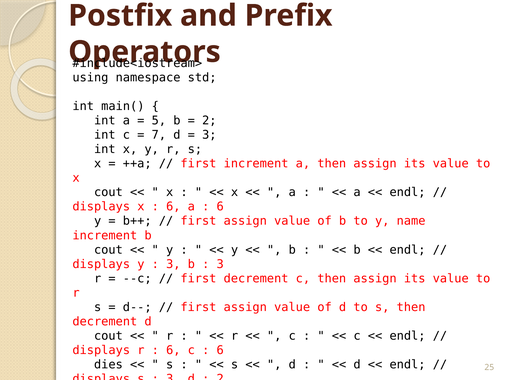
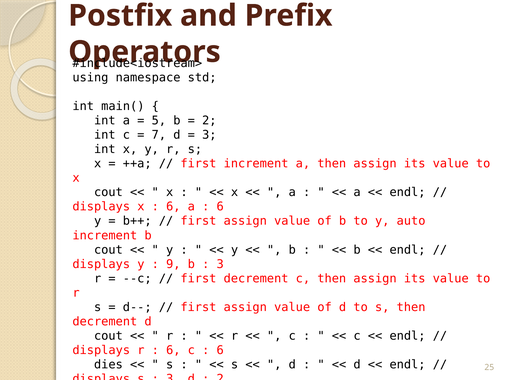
name: name -> auto (411, 221)
3: 3 -> 9 (173, 264)
